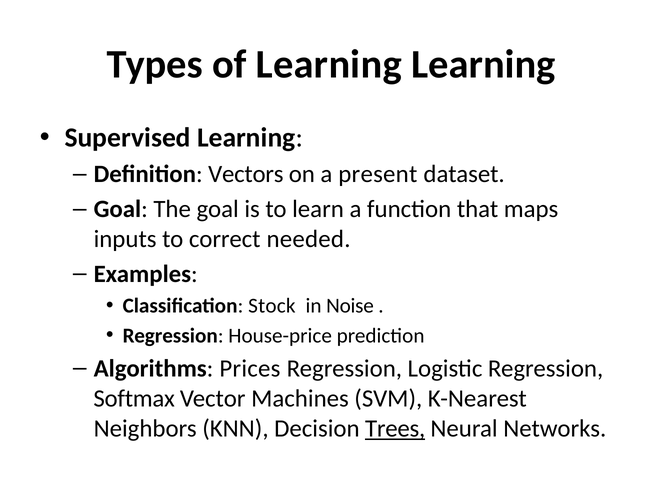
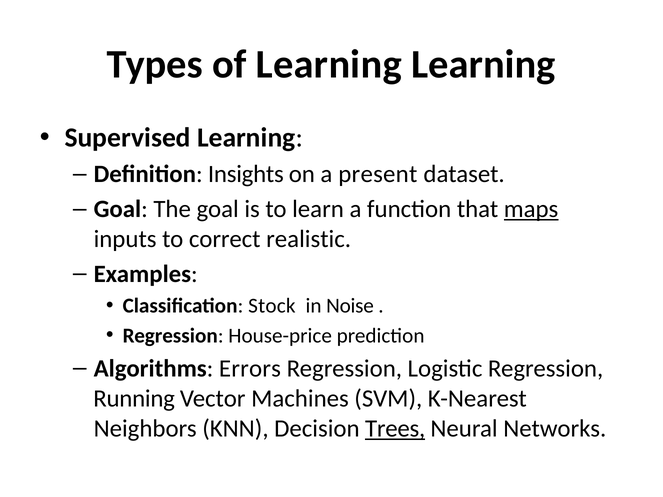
Vectors: Vectors -> Insights (246, 174)
maps underline: none -> present (531, 209)
needed: needed -> realistic (309, 239)
Prices: Prices -> Errors (250, 369)
Softmax: Softmax -> Running (134, 399)
